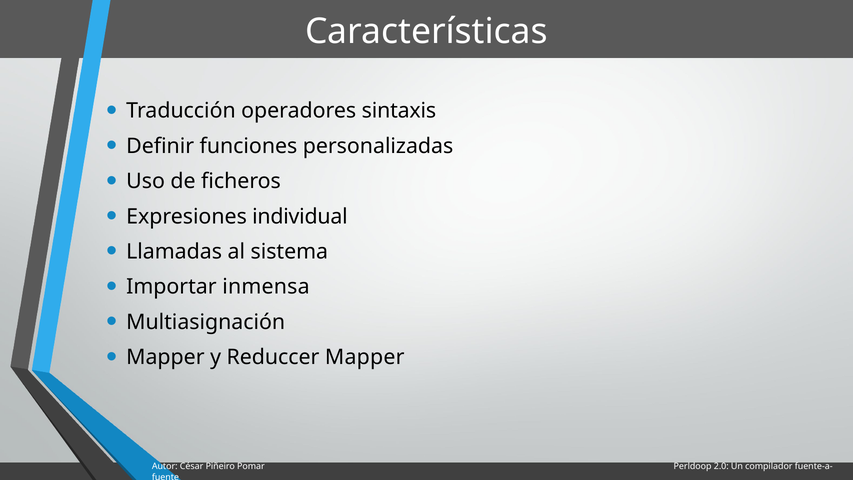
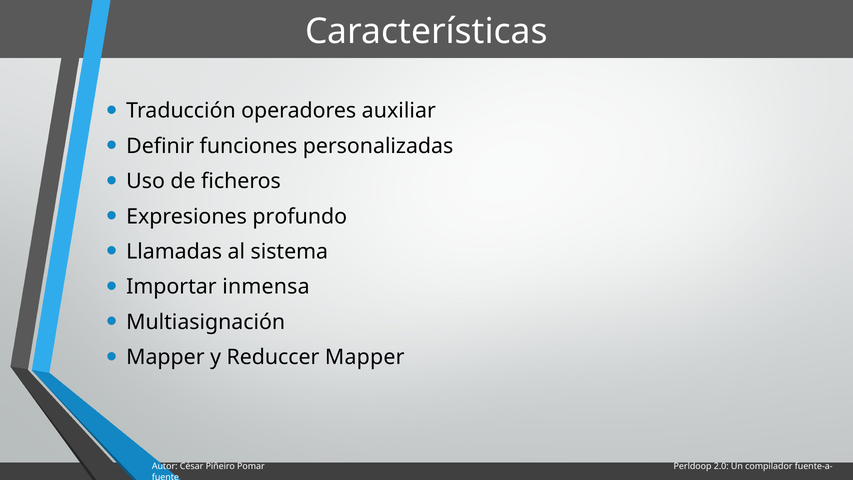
sintaxis: sintaxis -> auxiliar (399, 111)
individual: individual -> profundo (300, 216)
